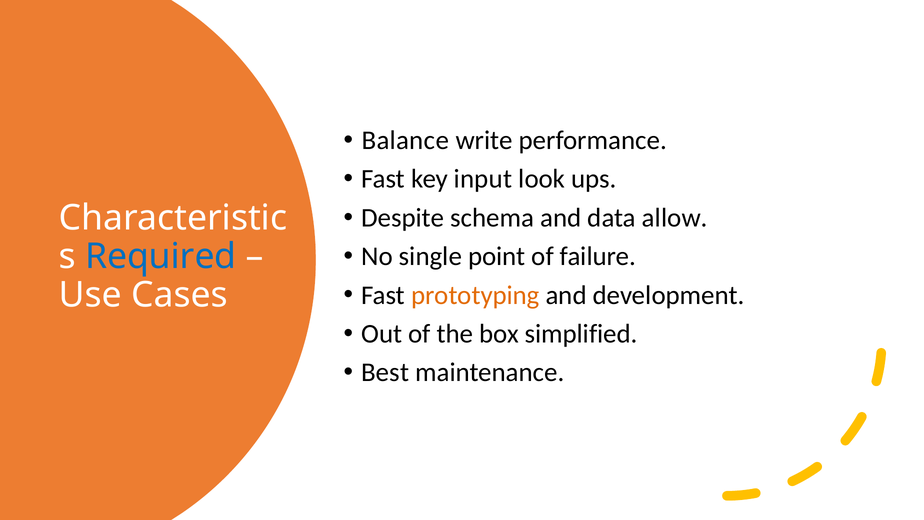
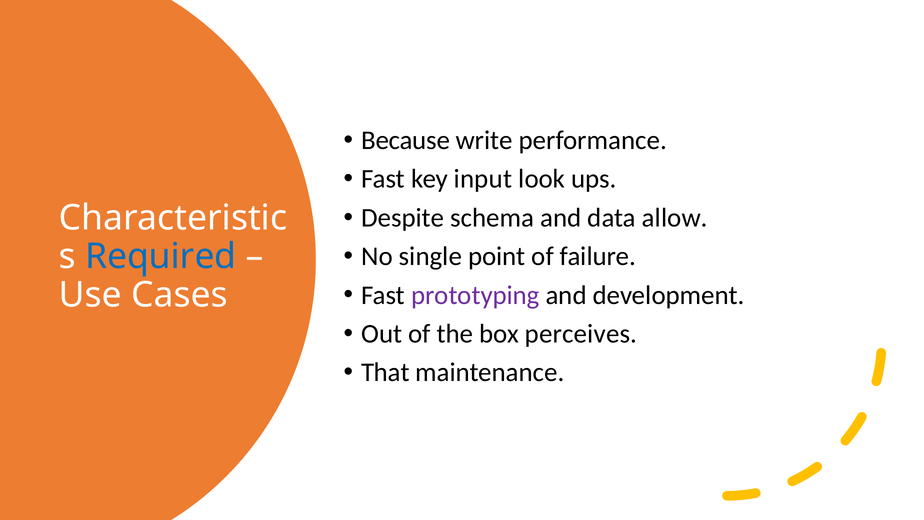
Balance: Balance -> Because (406, 140)
prototyping colour: orange -> purple (475, 295)
simplified: simplified -> perceives (581, 334)
Best: Best -> That (385, 372)
